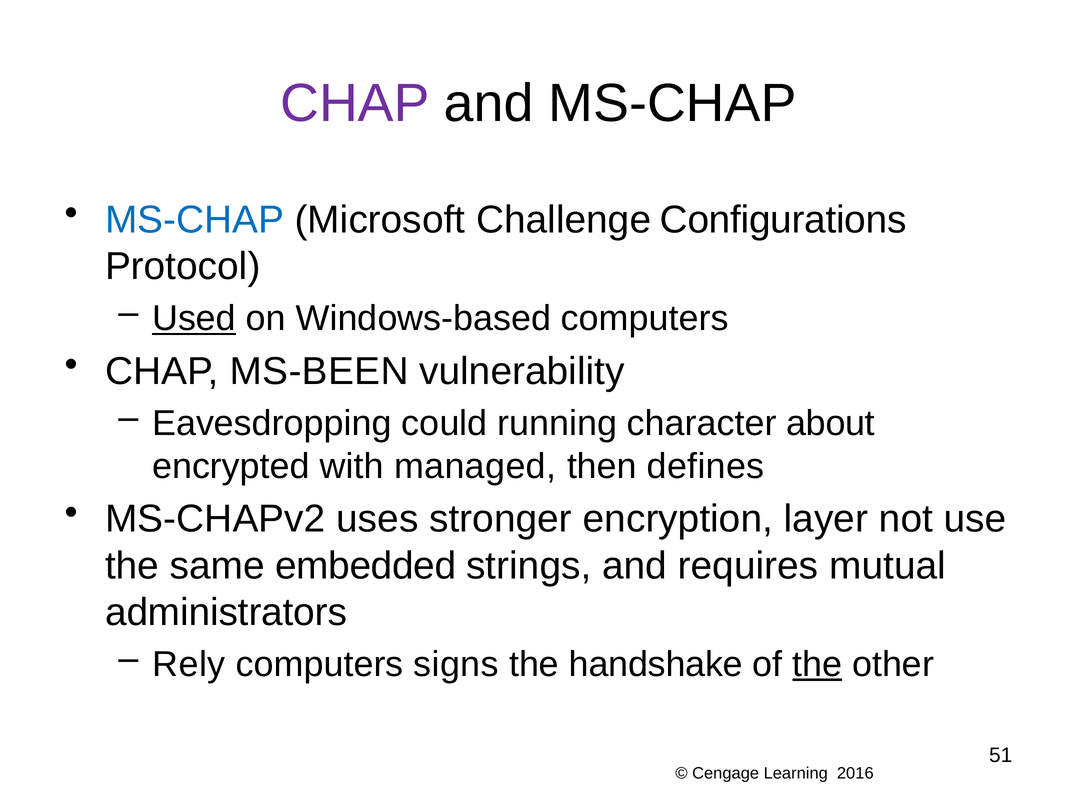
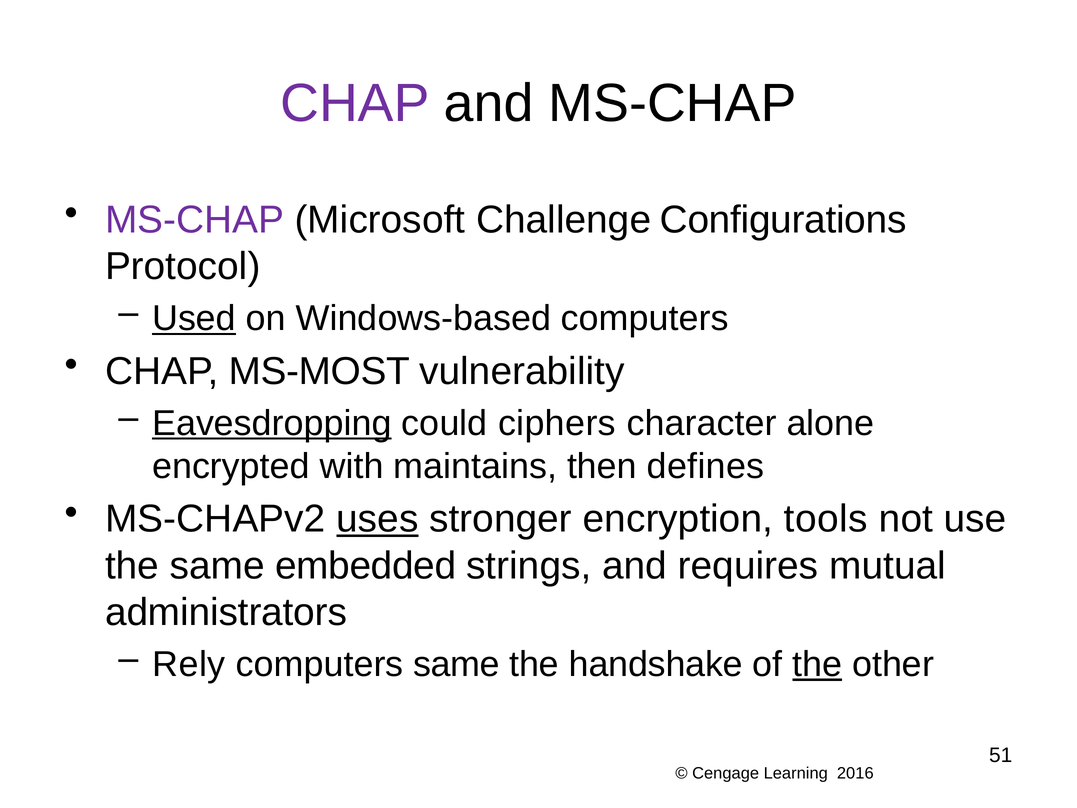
MS-CHAP colour: blue -> purple (195, 220)
MS-BEEN: MS-BEEN -> MS-MOST (319, 371)
Eavesdropping underline: none -> present (272, 423)
running: running -> ciphers (557, 423)
about: about -> alone (830, 423)
managed: managed -> maintains (475, 466)
uses underline: none -> present (377, 519)
layer: layer -> tools (826, 519)
computers signs: signs -> same (456, 664)
